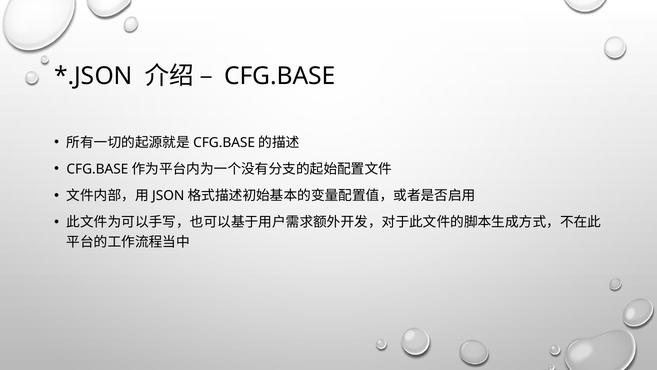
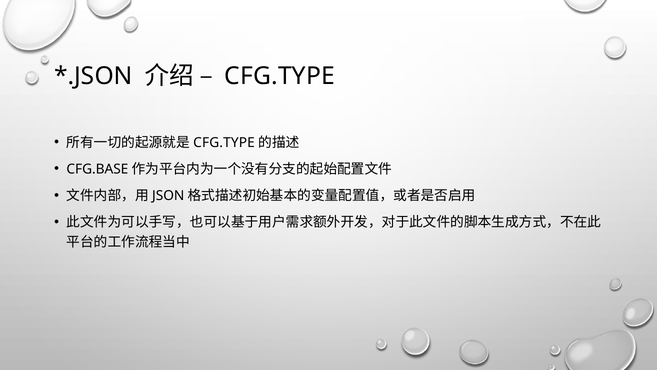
CFG.BASE: CFG.BASE -> CFG.TYPE (280, 76)
CFG.BASE: CFG.BASE -> CFG.TYPE (224, 142)
